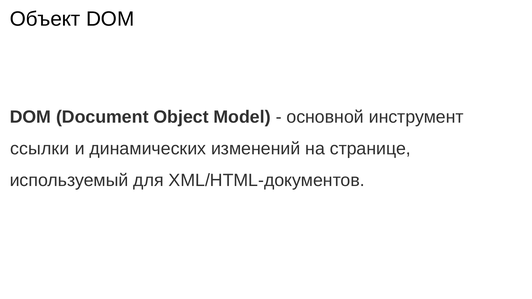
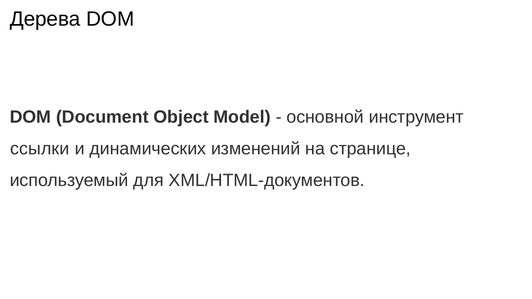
Объект: Объект -> Дерева (45, 19)
